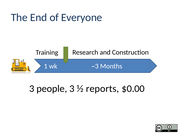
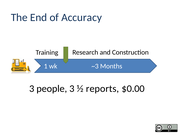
Everyone: Everyone -> Accuracy (82, 18)
